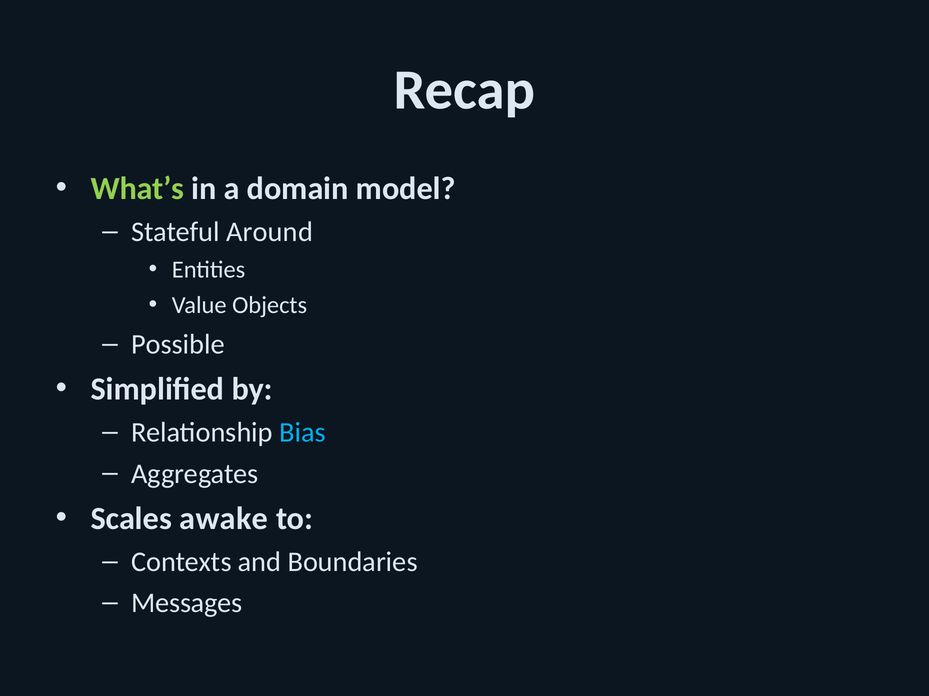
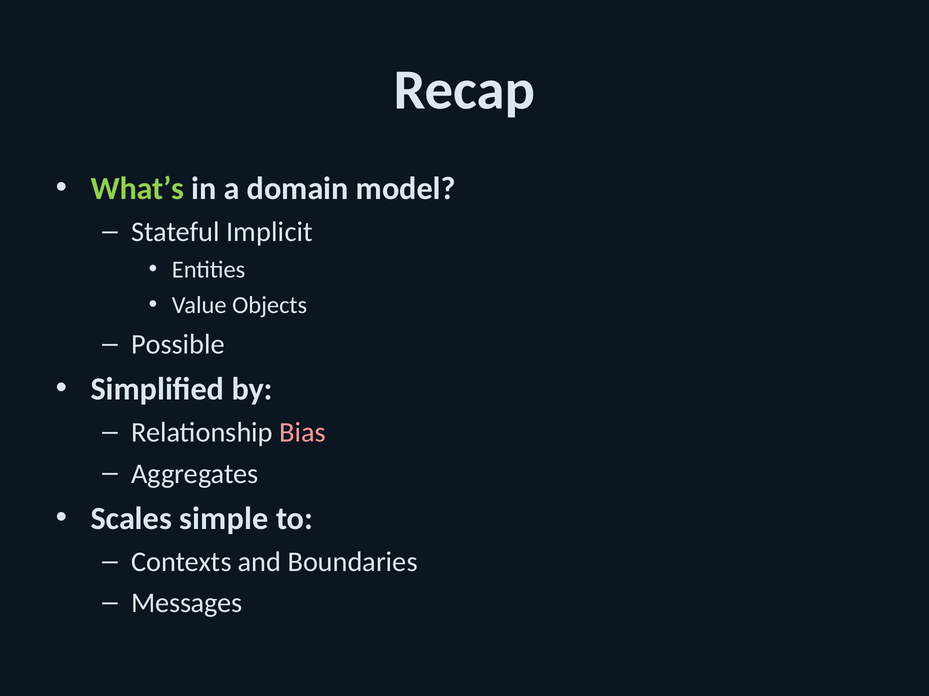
Around: Around -> Implicit (270, 232)
Bias colour: light blue -> pink (302, 433)
awake: awake -> simple (224, 519)
